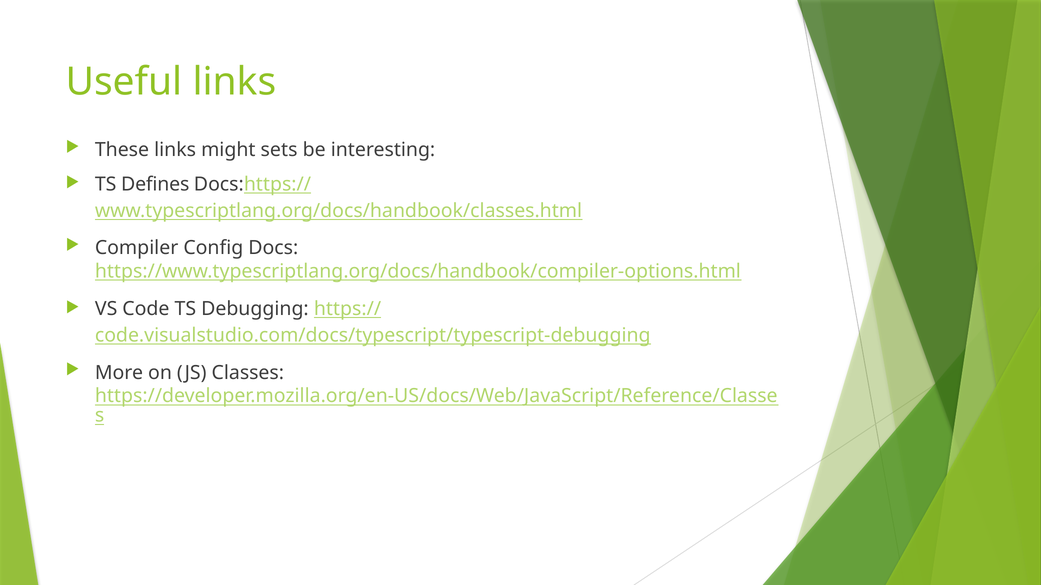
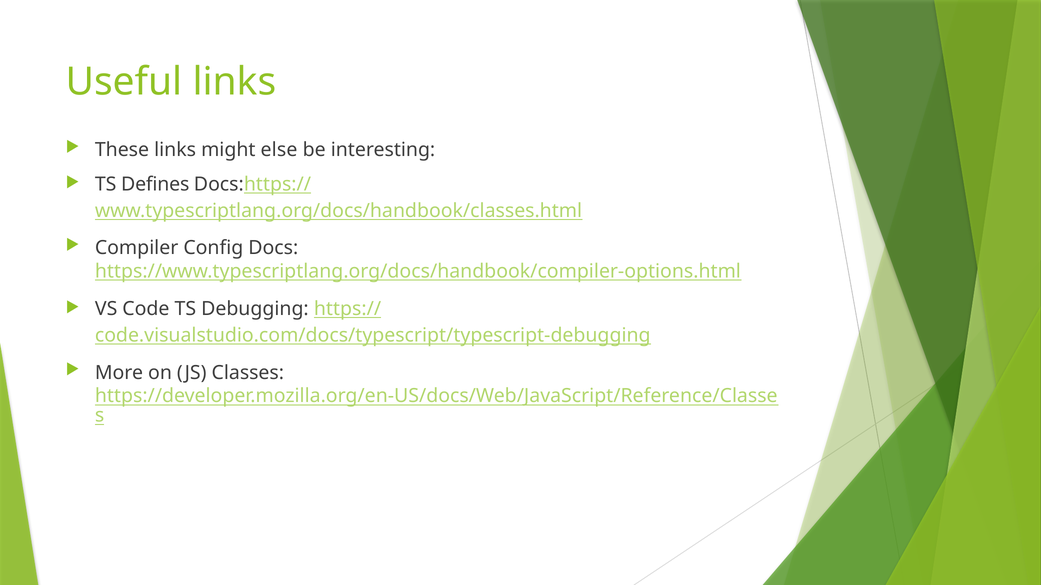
sets: sets -> else (279, 150)
